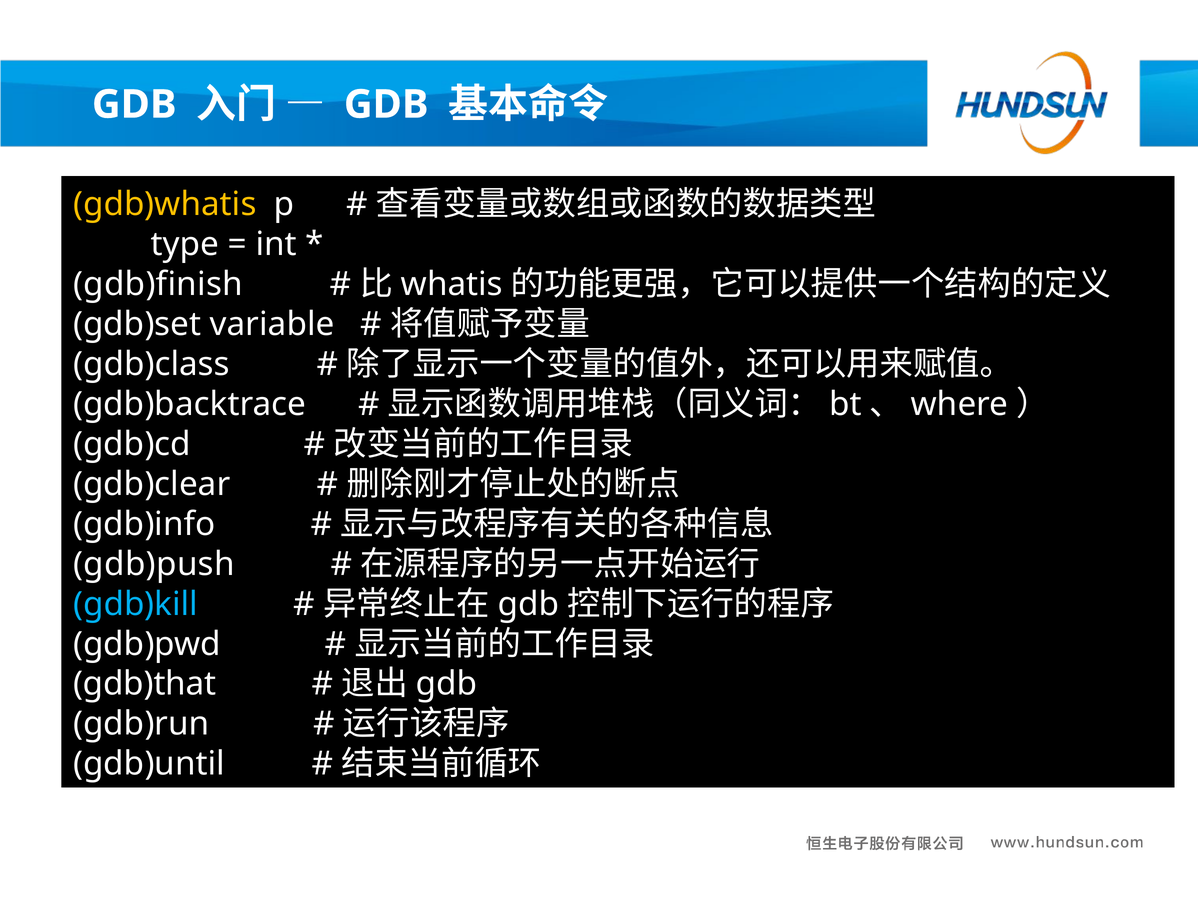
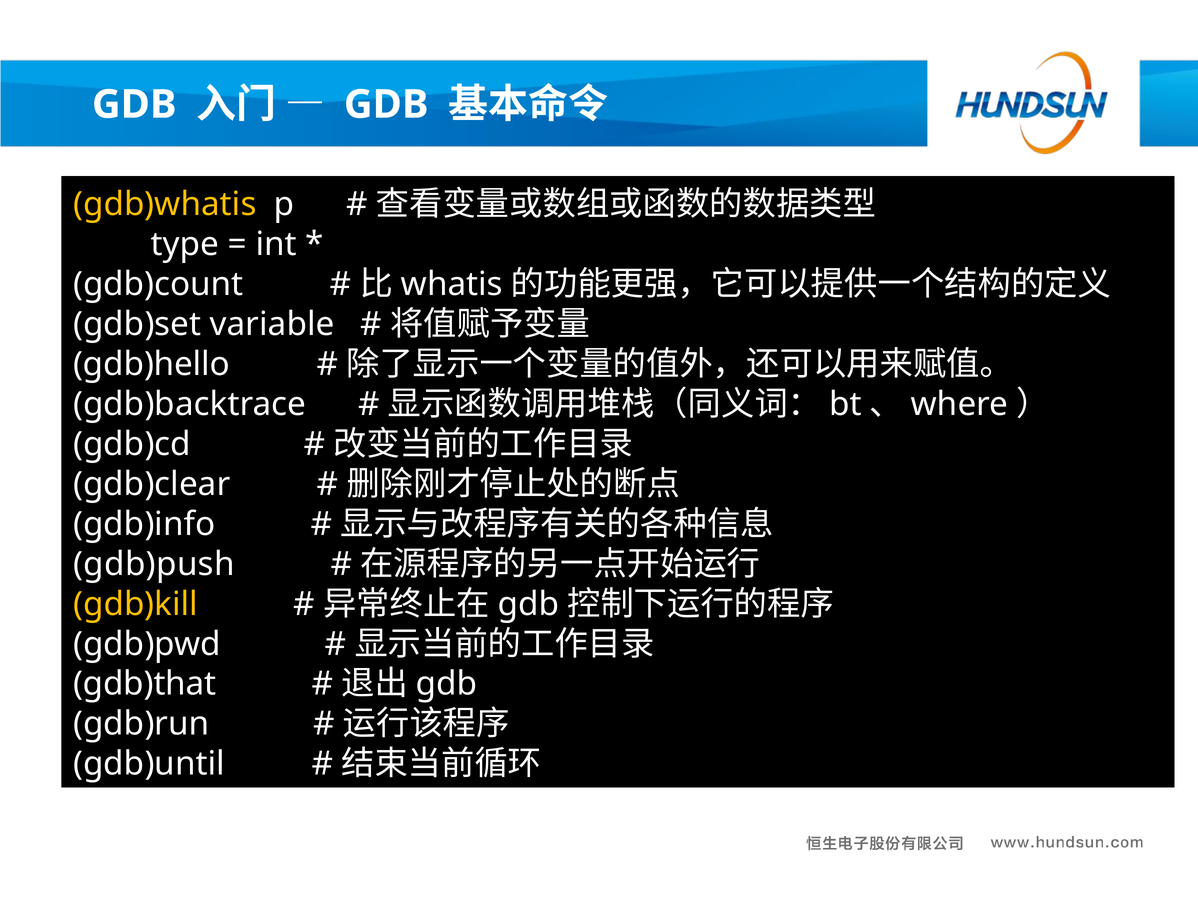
gdb)finish: gdb)finish -> gdb)count (158, 284)
gdb)class: gdb)class -> gdb)hello (152, 364)
gdb)kill colour: light blue -> yellow (136, 604)
